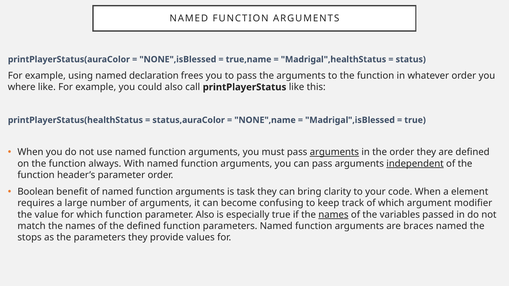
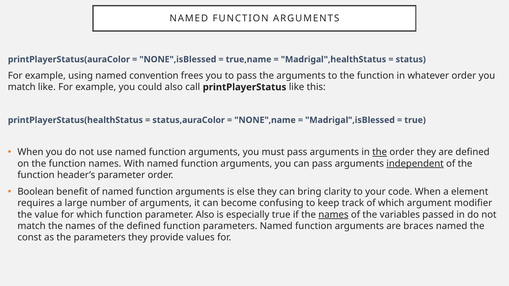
declaration: declaration -> convention (154, 76)
where: where -> match (22, 87)
arguments underline: present -> none (334, 152)
the underline: none -> present (380, 152)
function always: always -> names (105, 164)
task: task -> else (246, 192)
stops: stops -> const (30, 238)
